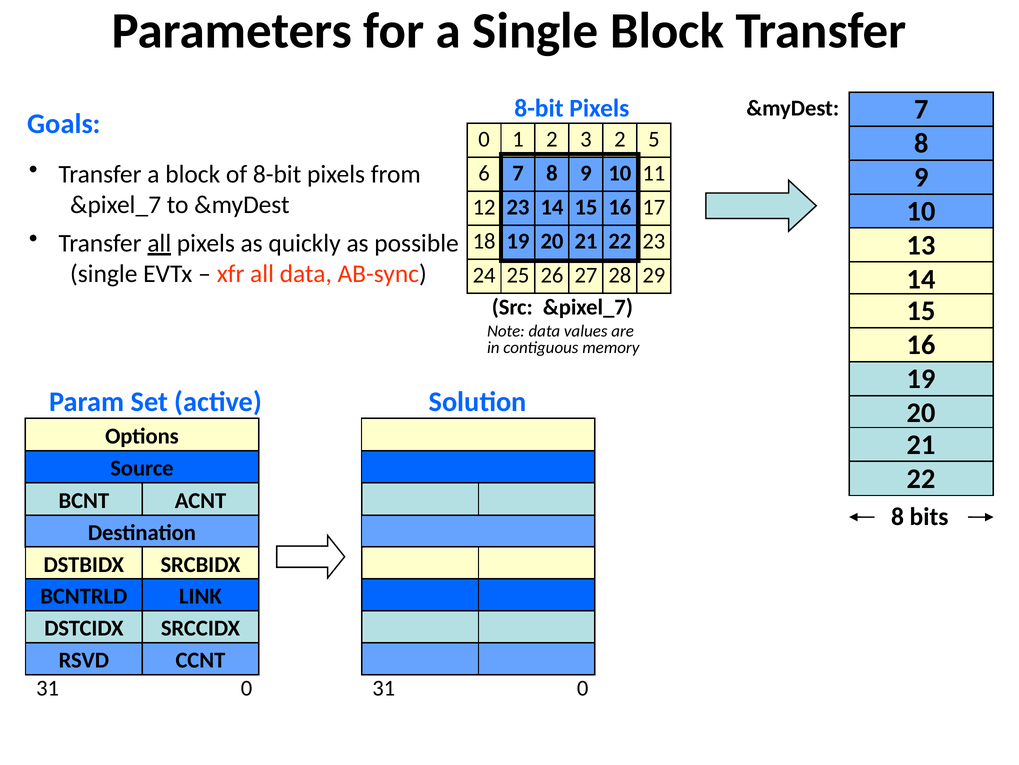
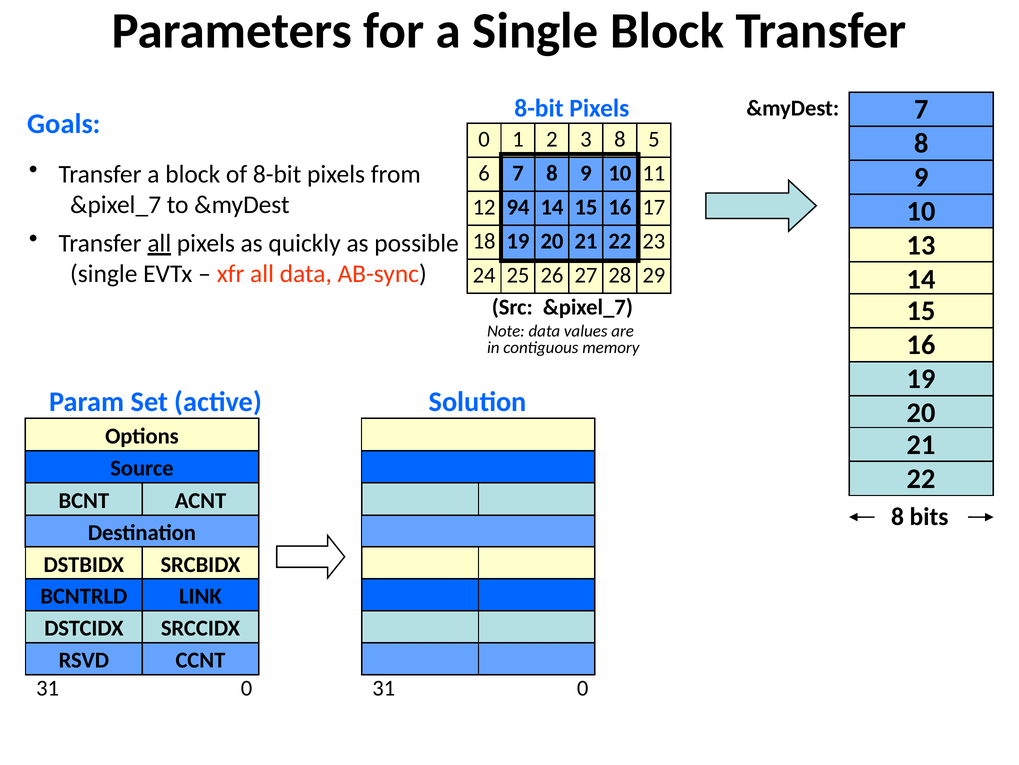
3 2: 2 -> 8 (620, 139)
12 23: 23 -> 94 (518, 207)
